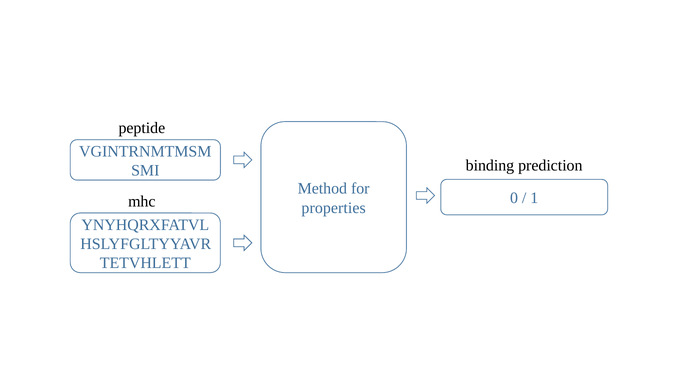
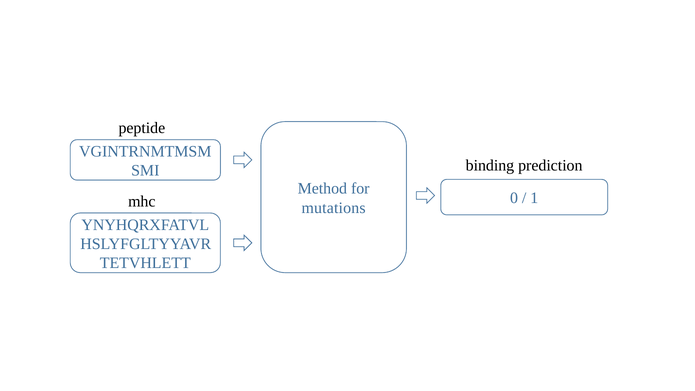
properties: properties -> mutations (334, 208)
